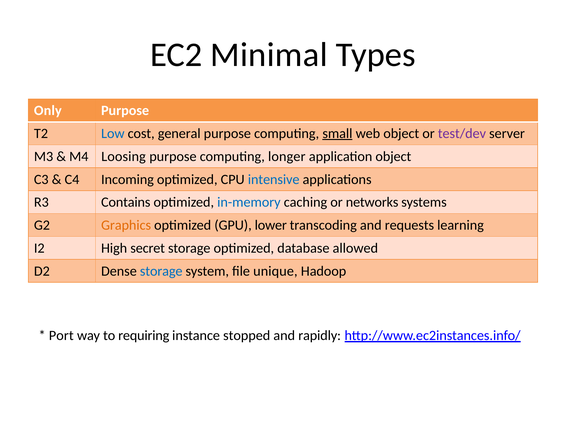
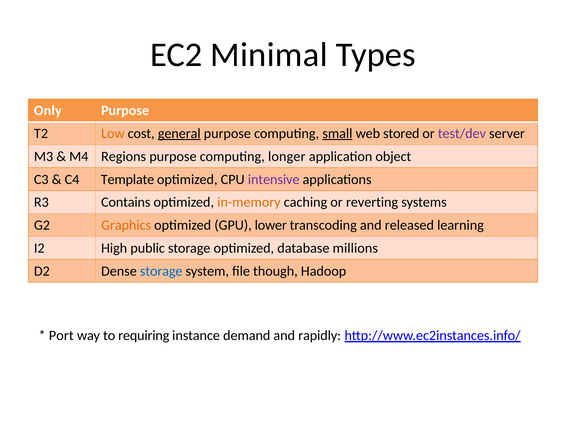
Low colour: blue -> orange (113, 134)
general underline: none -> present (179, 134)
web object: object -> stored (401, 134)
Loosing: Loosing -> Regions (124, 157)
Incoming: Incoming -> Template (128, 180)
intensive colour: blue -> purple (274, 180)
in-memory colour: blue -> orange (249, 202)
networks: networks -> reverting (372, 202)
requests: requests -> released (409, 225)
secret: secret -> public (148, 248)
allowed: allowed -> millions (355, 248)
unique: unique -> though (275, 271)
stopped: stopped -> demand (247, 336)
